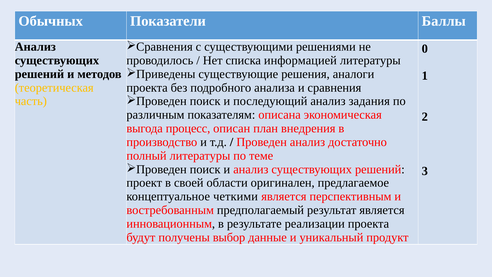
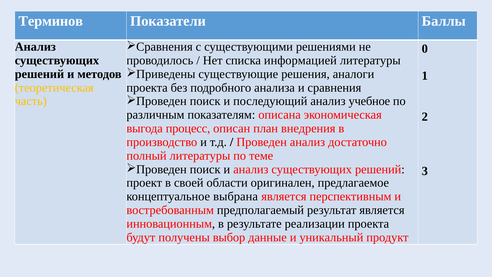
Обычных: Обычных -> Терминов (51, 21)
задания: задания -> учебное (369, 101)
четкими: четкими -> выбрана (236, 196)
